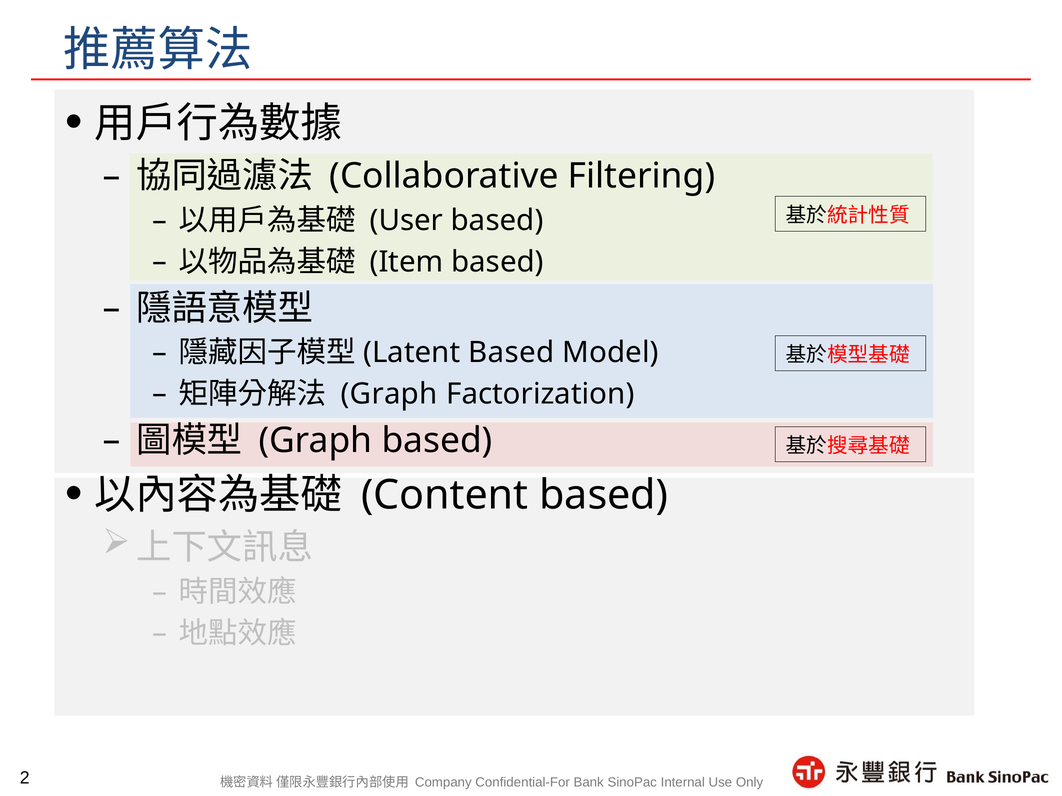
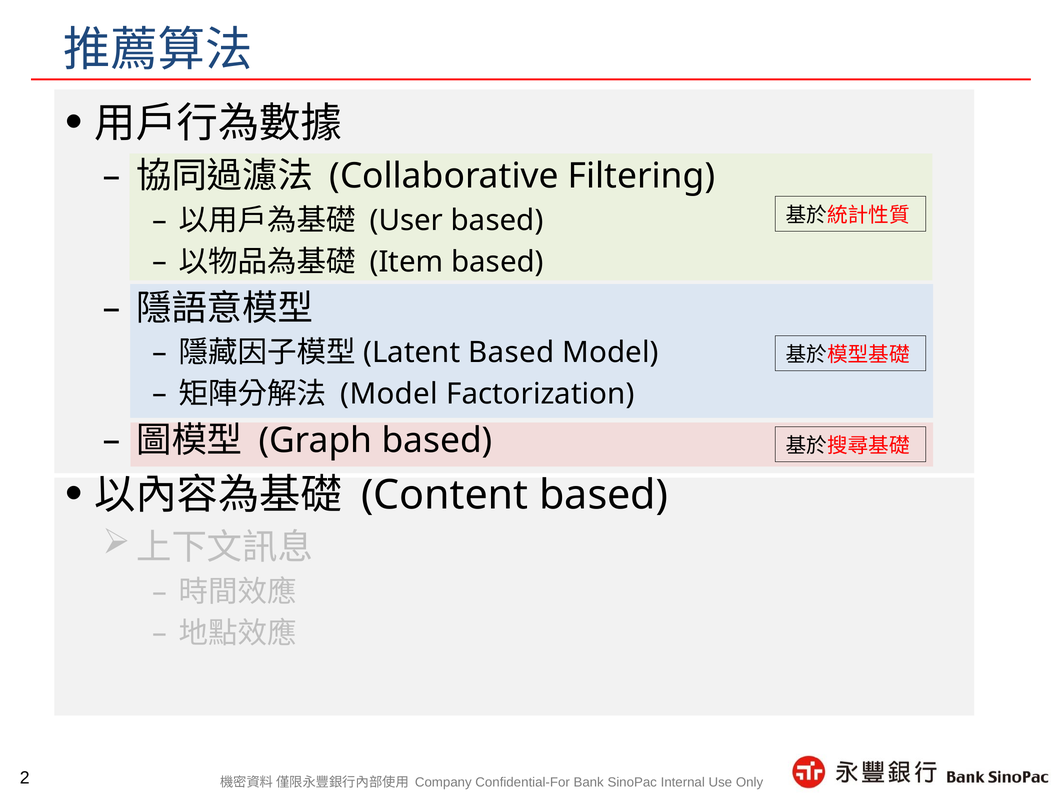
Graph: Graph -> Model (389, 394)
